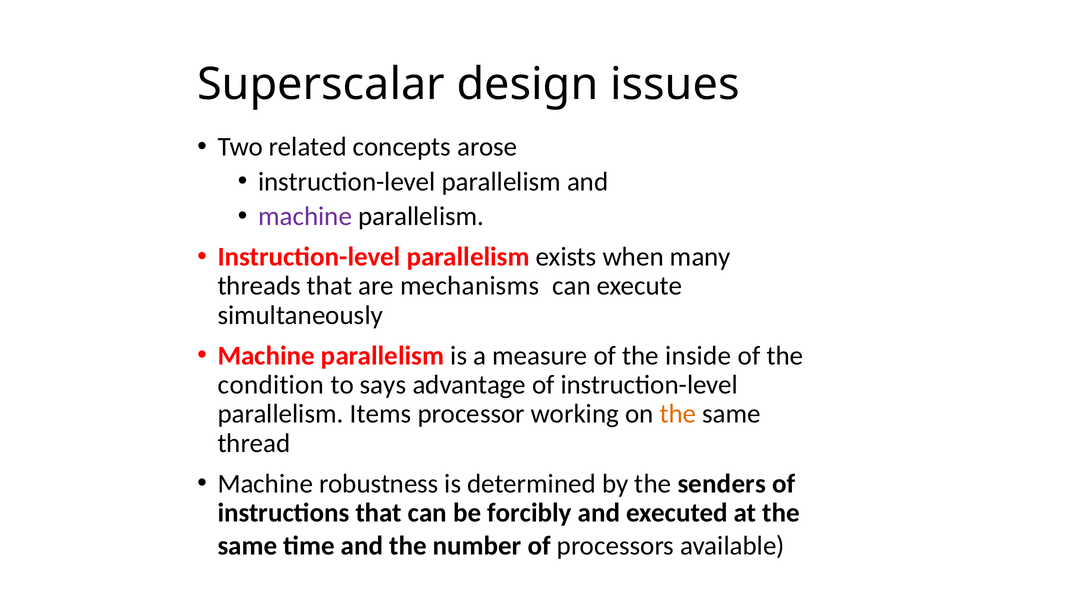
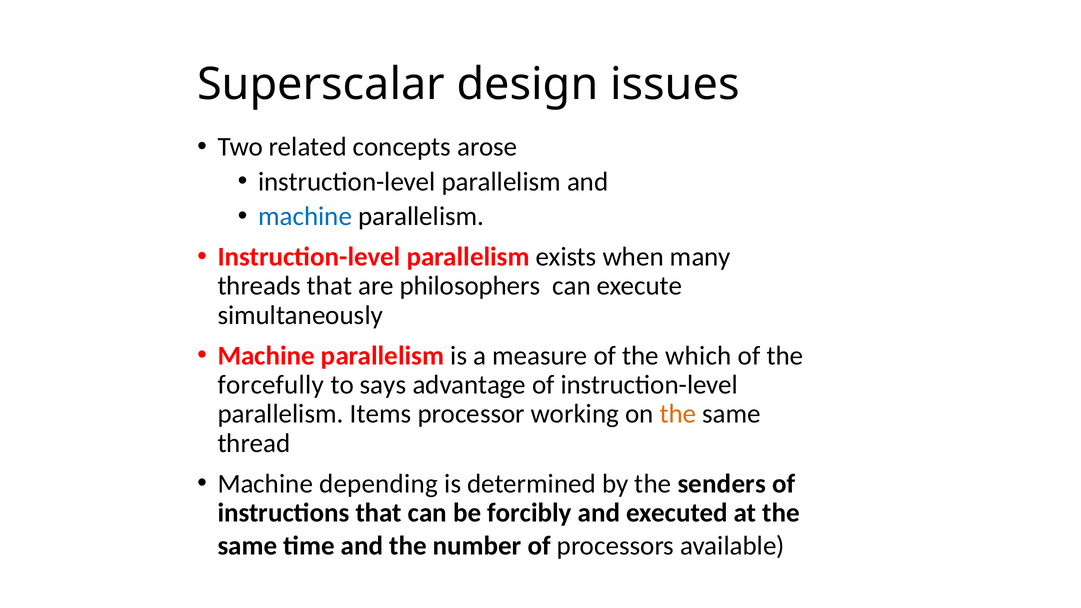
machine colour: purple -> blue (305, 216)
mechanisms: mechanisms -> philosophers (470, 286)
inside: inside -> which (698, 356)
condition: condition -> forcefully (271, 385)
robustness: robustness -> depending (379, 484)
